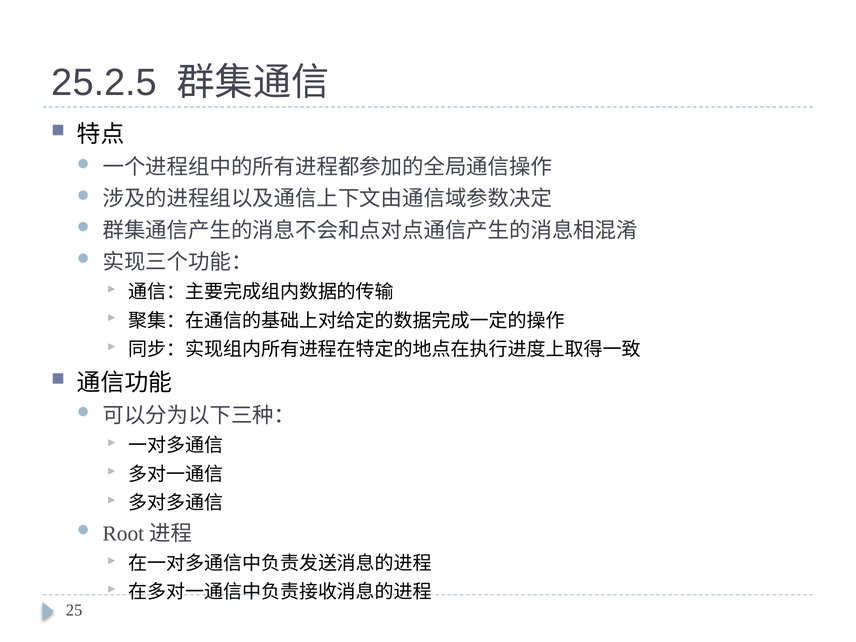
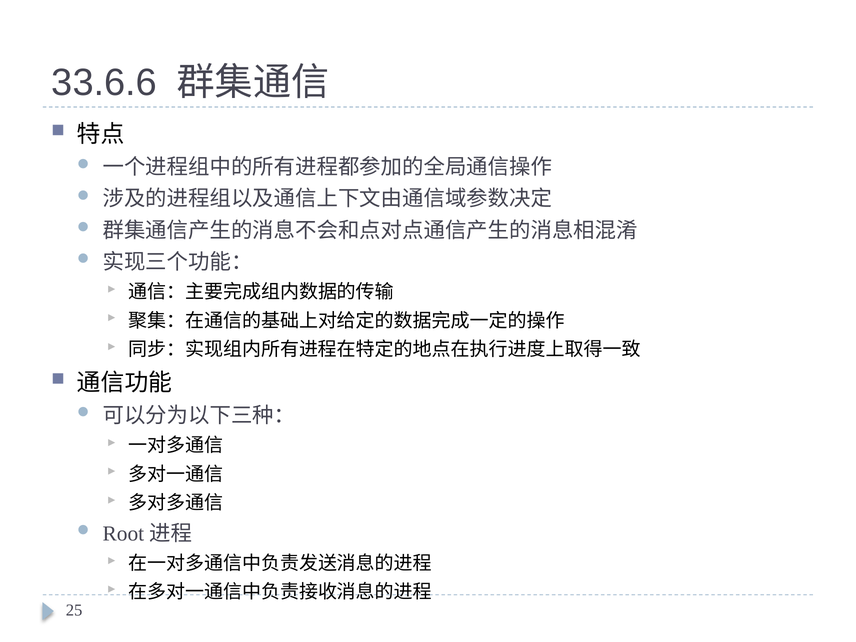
25.2.5: 25.2.5 -> 33.6.6 (104, 83)
